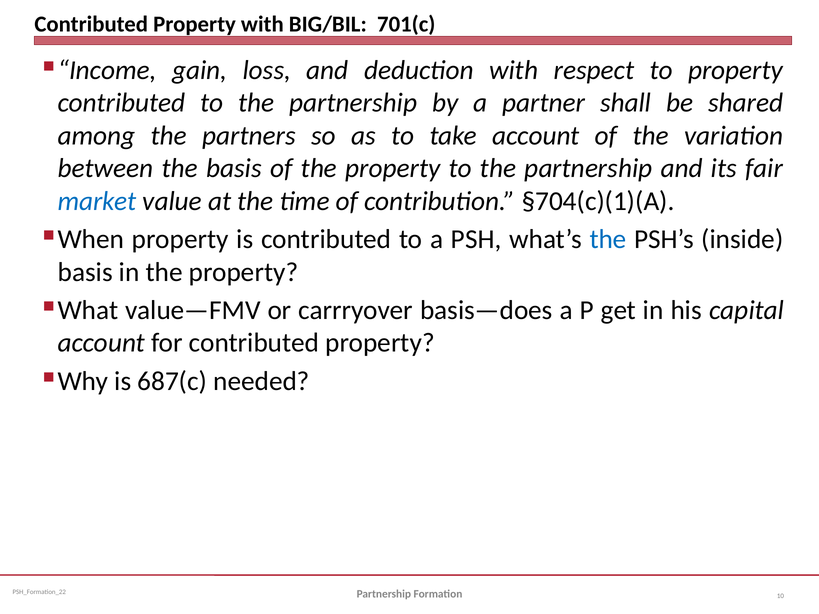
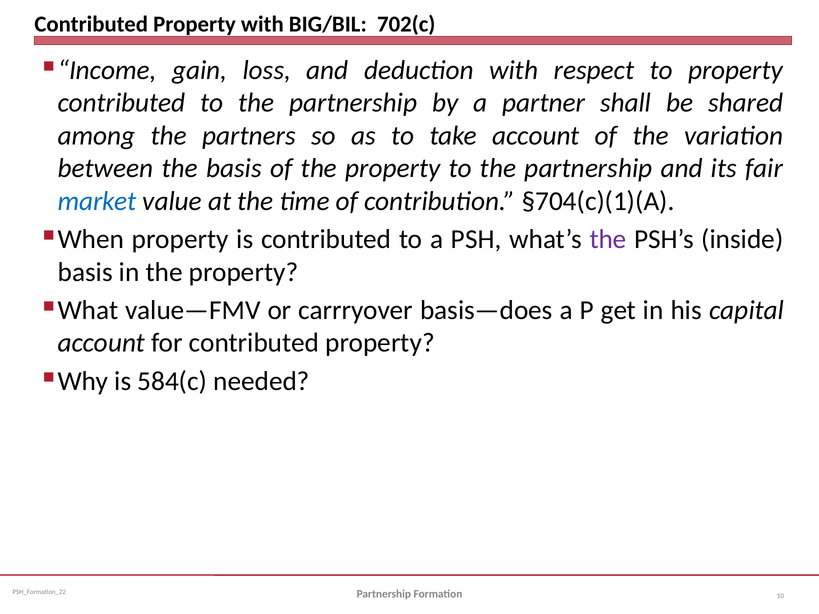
701(c: 701(c -> 702(c (406, 24)
the colour: blue -> purple (608, 239)
687(c: 687(c -> 584(c (172, 381)
